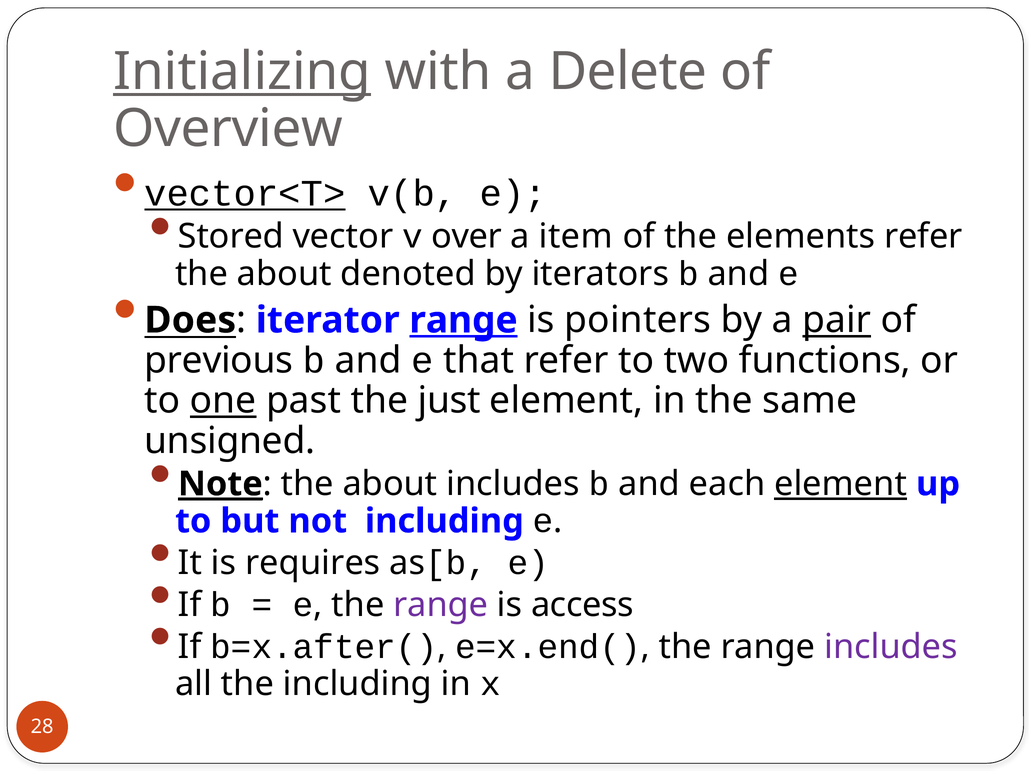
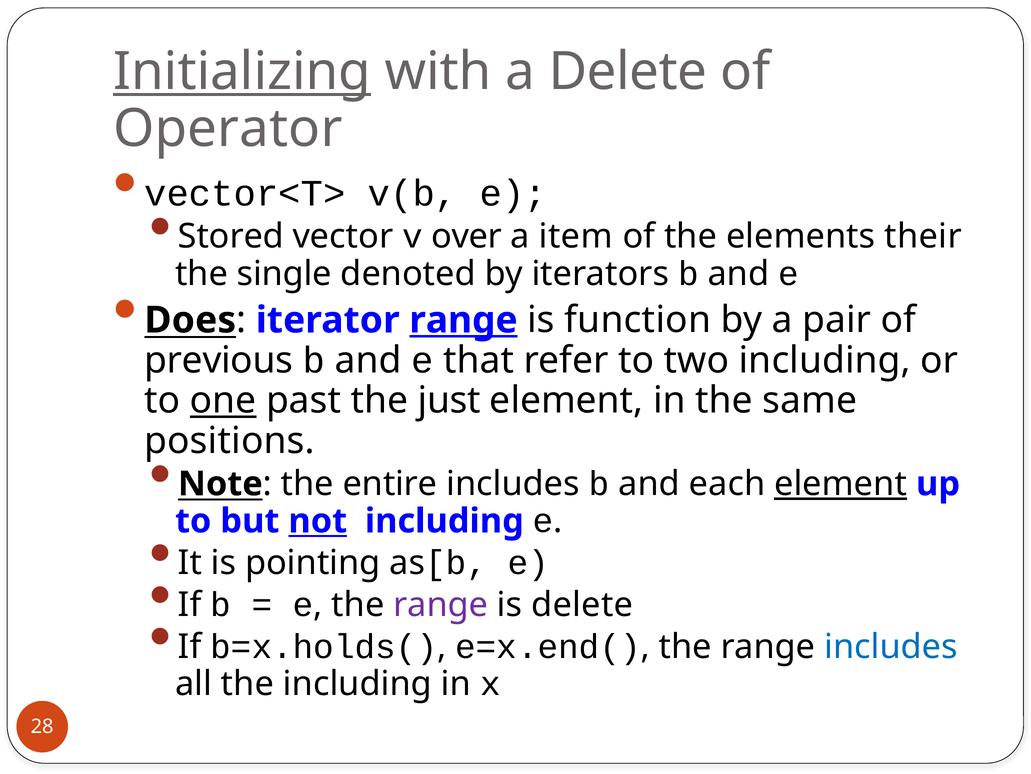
Overview: Overview -> Operator (228, 129)
vector<T> underline: present -> none (245, 193)
elements refer: refer -> their (923, 236)
about: about -> single (284, 273)
pointers: pointers -> function (638, 320)
pair underline: present -> none (837, 320)
two functions: functions -> including (825, 360)
unsigned: unsigned -> positions (230, 440)
Note underline: present -> none (220, 483)
about: about -> entire (390, 483)
not underline: none -> present (318, 521)
requires: requires -> pointing (313, 562)
is access: access -> delete (582, 604)
b=x.after(: b=x.after( -> b=x.holds( (324, 646)
includes colour: purple -> blue (891, 646)
